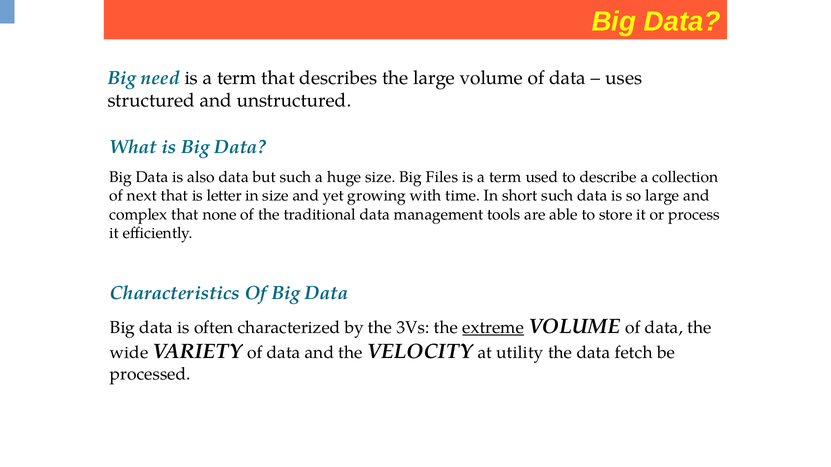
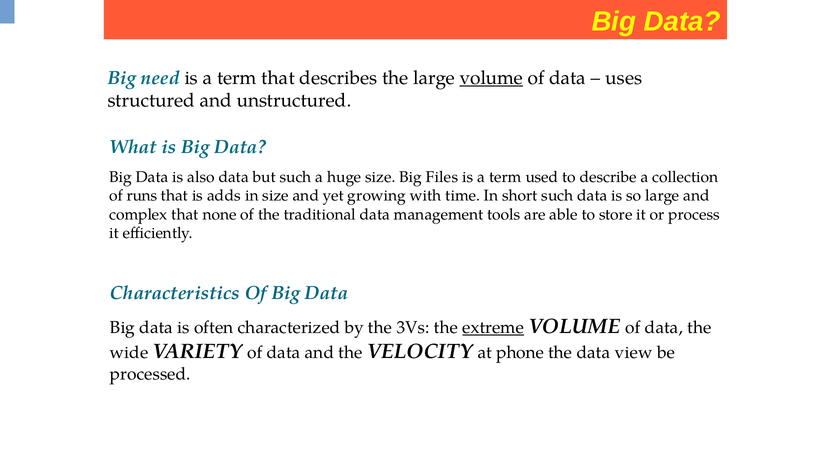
volume underline: none -> present (491, 78)
next: next -> runs (142, 196)
letter: letter -> adds (224, 196)
utility: utility -> phone (520, 353)
fetch: fetch -> view (634, 353)
